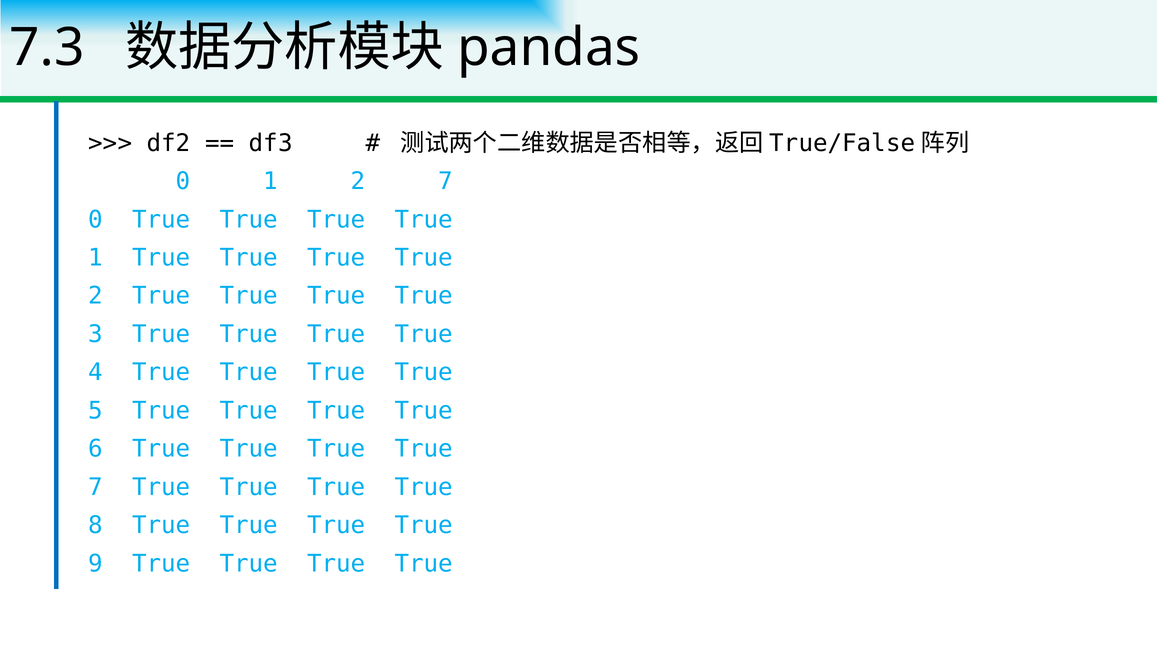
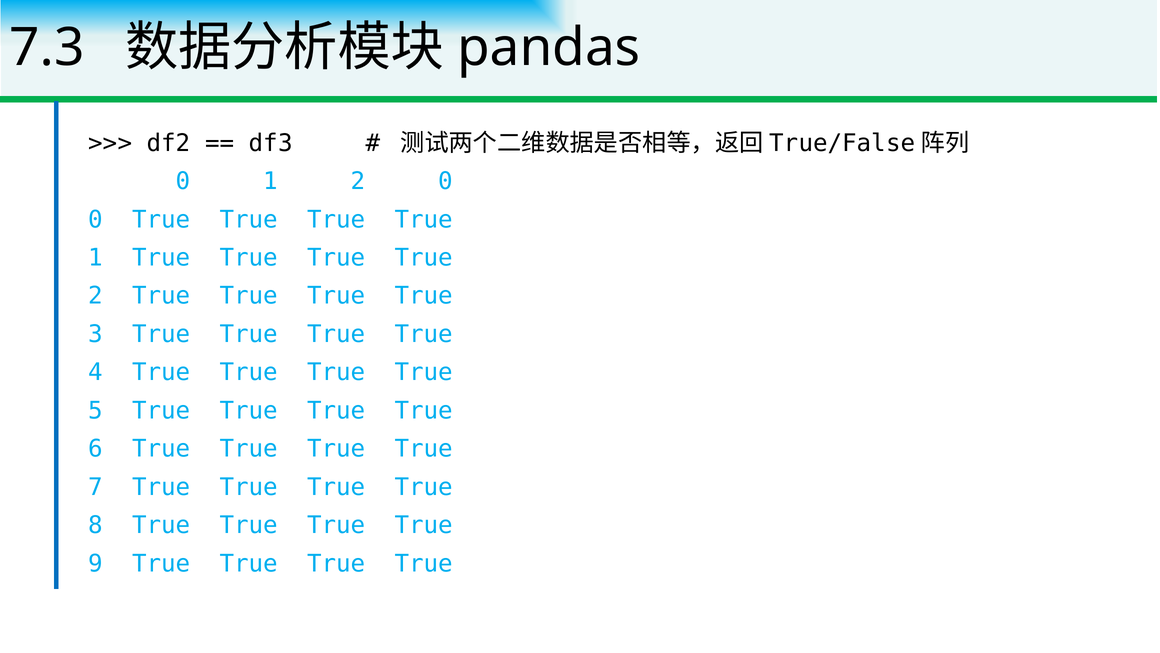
2 7: 7 -> 0 (446, 181)
